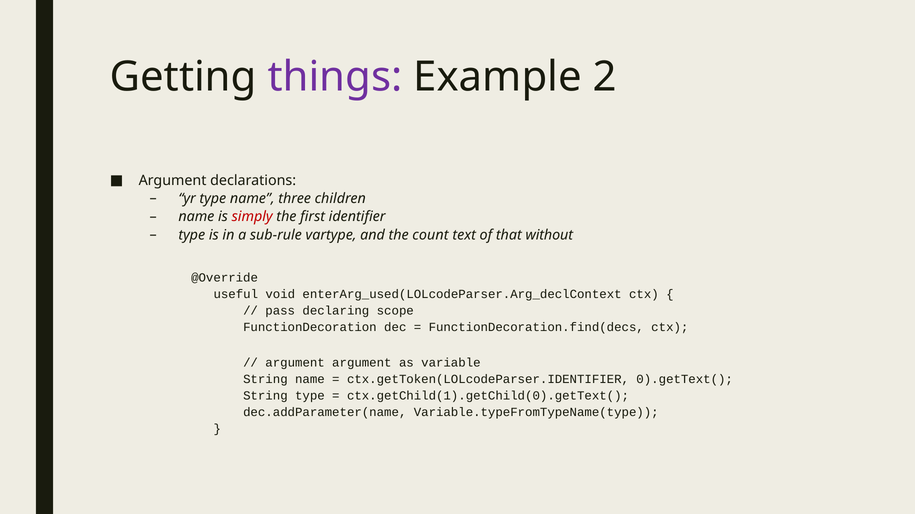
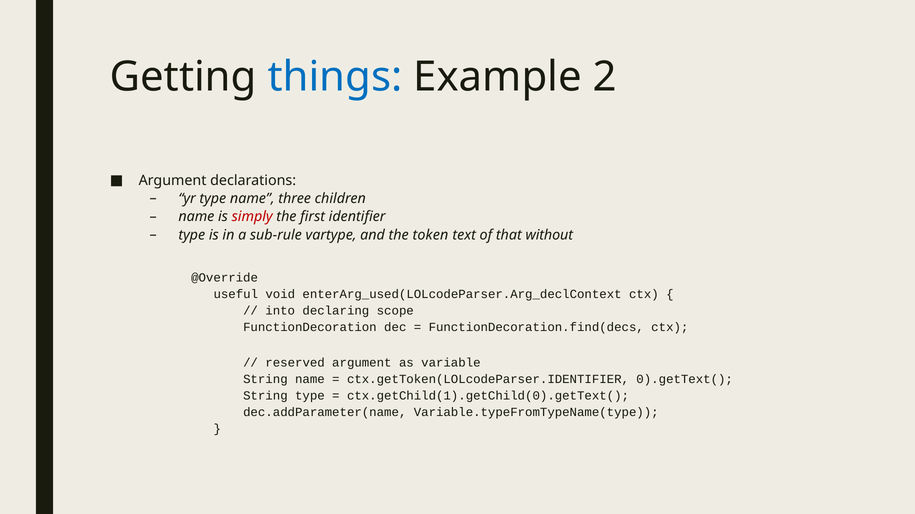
things colour: purple -> blue (335, 77)
count: count -> token (430, 235)
pass: pass -> into (280, 311)
argument: argument -> reserved (295, 363)
